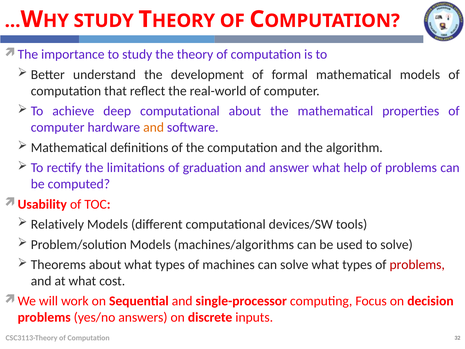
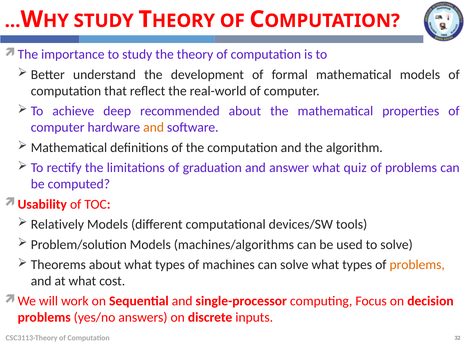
deep computational: computational -> recommended (180, 111)
help: help -> quiz (355, 168)
problems colour: red -> orange (417, 265)
